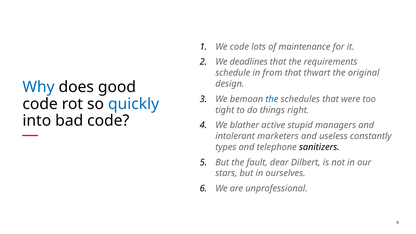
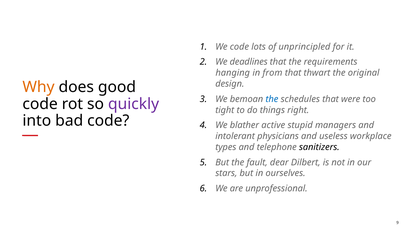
maintenance: maintenance -> unprincipled (304, 47)
schedule: schedule -> hanging (233, 73)
Why colour: blue -> orange (39, 87)
quickly colour: blue -> purple (134, 104)
marketers: marketers -> physicians (278, 136)
constantly: constantly -> workplace (371, 136)
